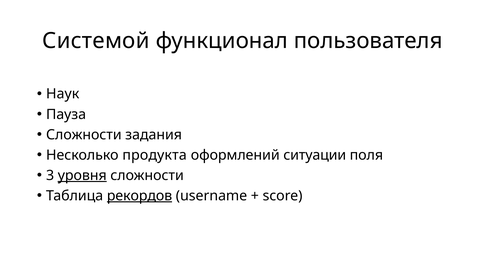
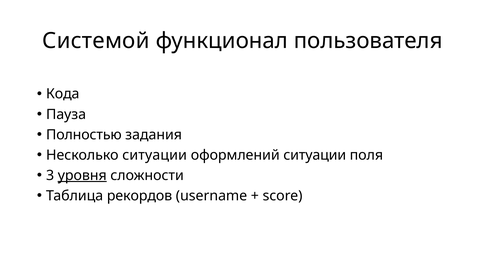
Наук: Наук -> Кода (63, 94)
Сложности: Сложности -> Полностью (84, 135)
Несколько продукта: продукта -> ситуации (155, 155)
рекордов underline: present -> none (140, 196)
